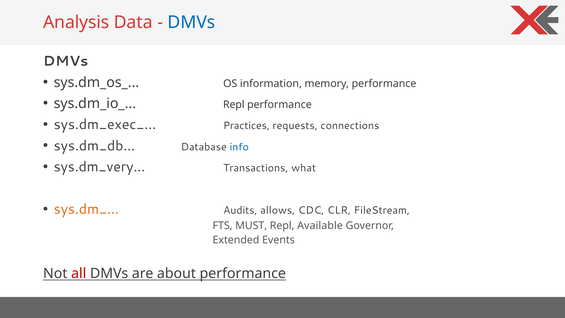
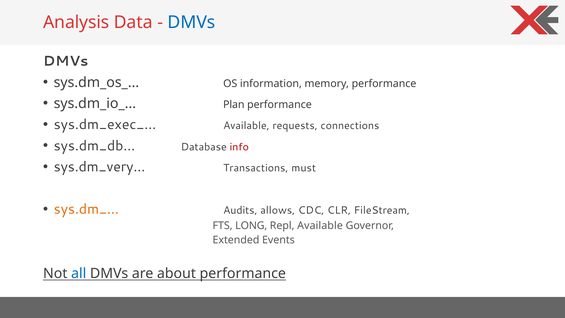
sys.dm_io_ Repl: Repl -> Plan (234, 105)
sys.dm_exec_ Practices: Practices -> Available (246, 126)
info colour: blue -> red (239, 147)
what: what -> must (304, 168)
MUST: MUST -> LONG (251, 225)
all colour: red -> blue (79, 273)
